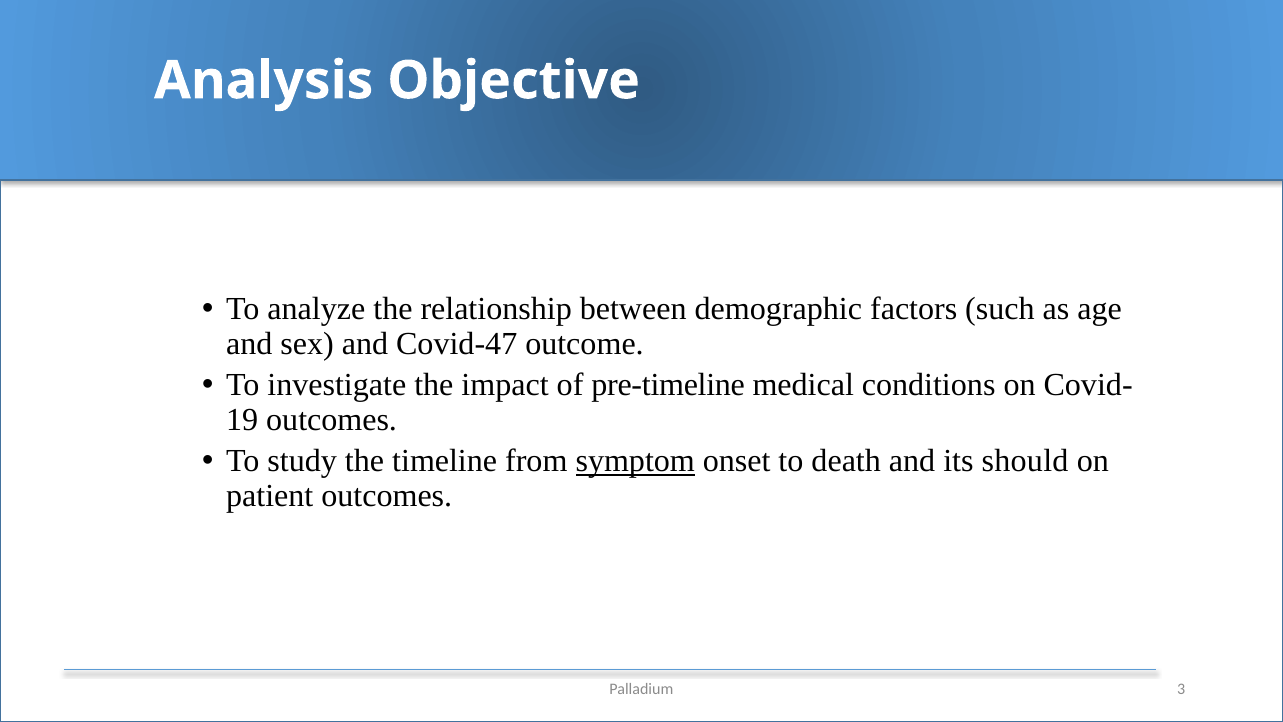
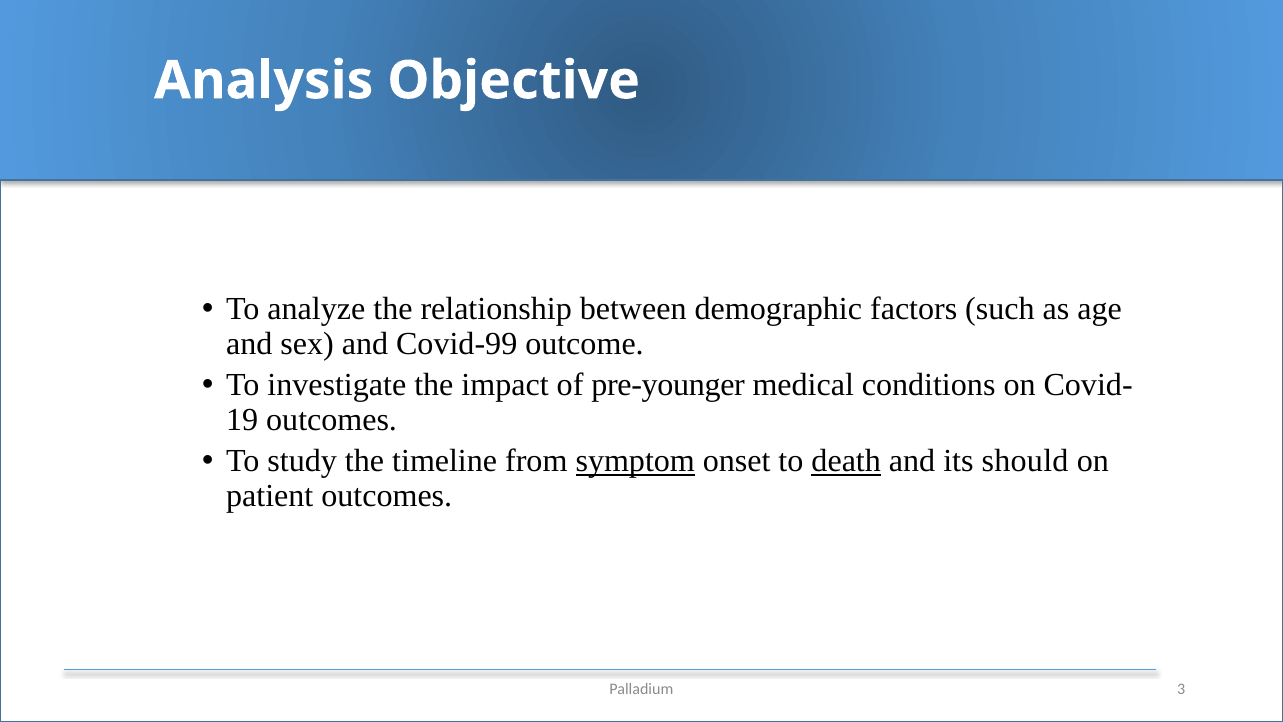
Covid-47: Covid-47 -> Covid-99 (457, 343)
pre-timeline: pre-timeline -> pre-younger (668, 385)
death underline: none -> present (846, 461)
